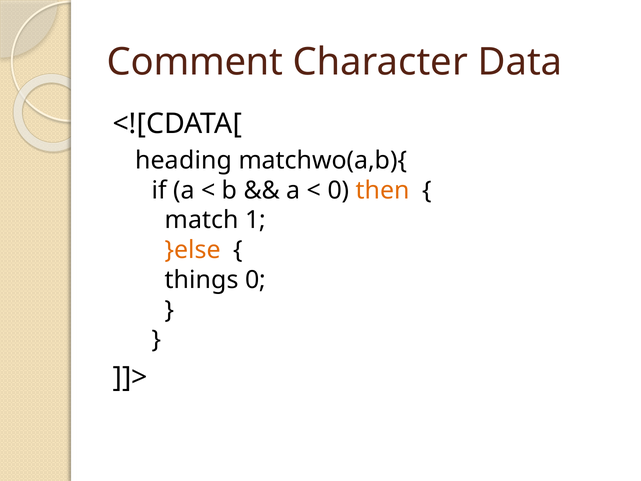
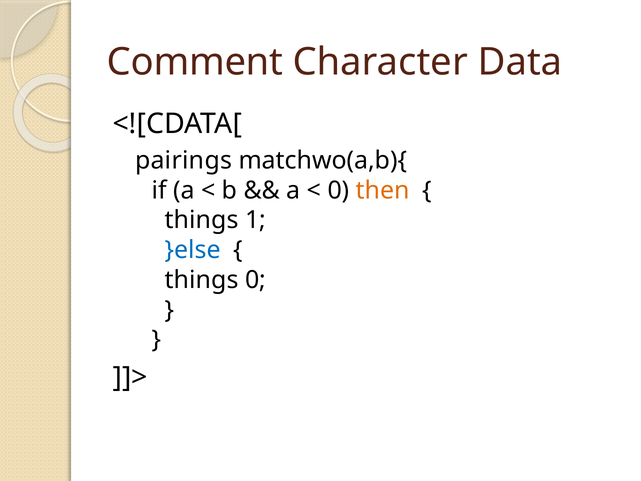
heading: heading -> pairings (184, 160)
match: match -> things (202, 220)
}else colour: orange -> blue (193, 250)
